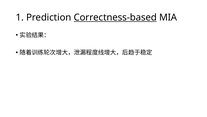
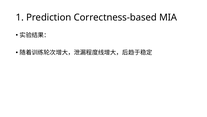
Correctness-based underline: present -> none (115, 17)
